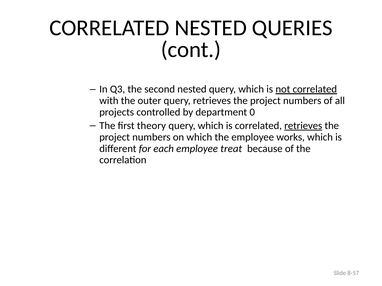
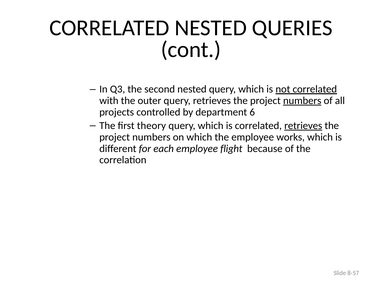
numbers underline: none -> present (302, 101)
0: 0 -> 6 (252, 112)
treat: treat -> flight (231, 149)
